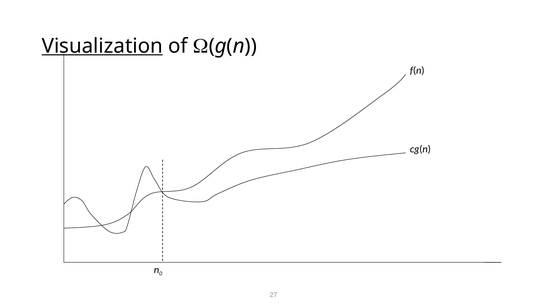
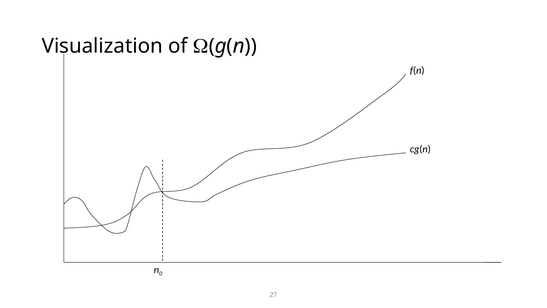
Visualization underline: present -> none (102, 46)
